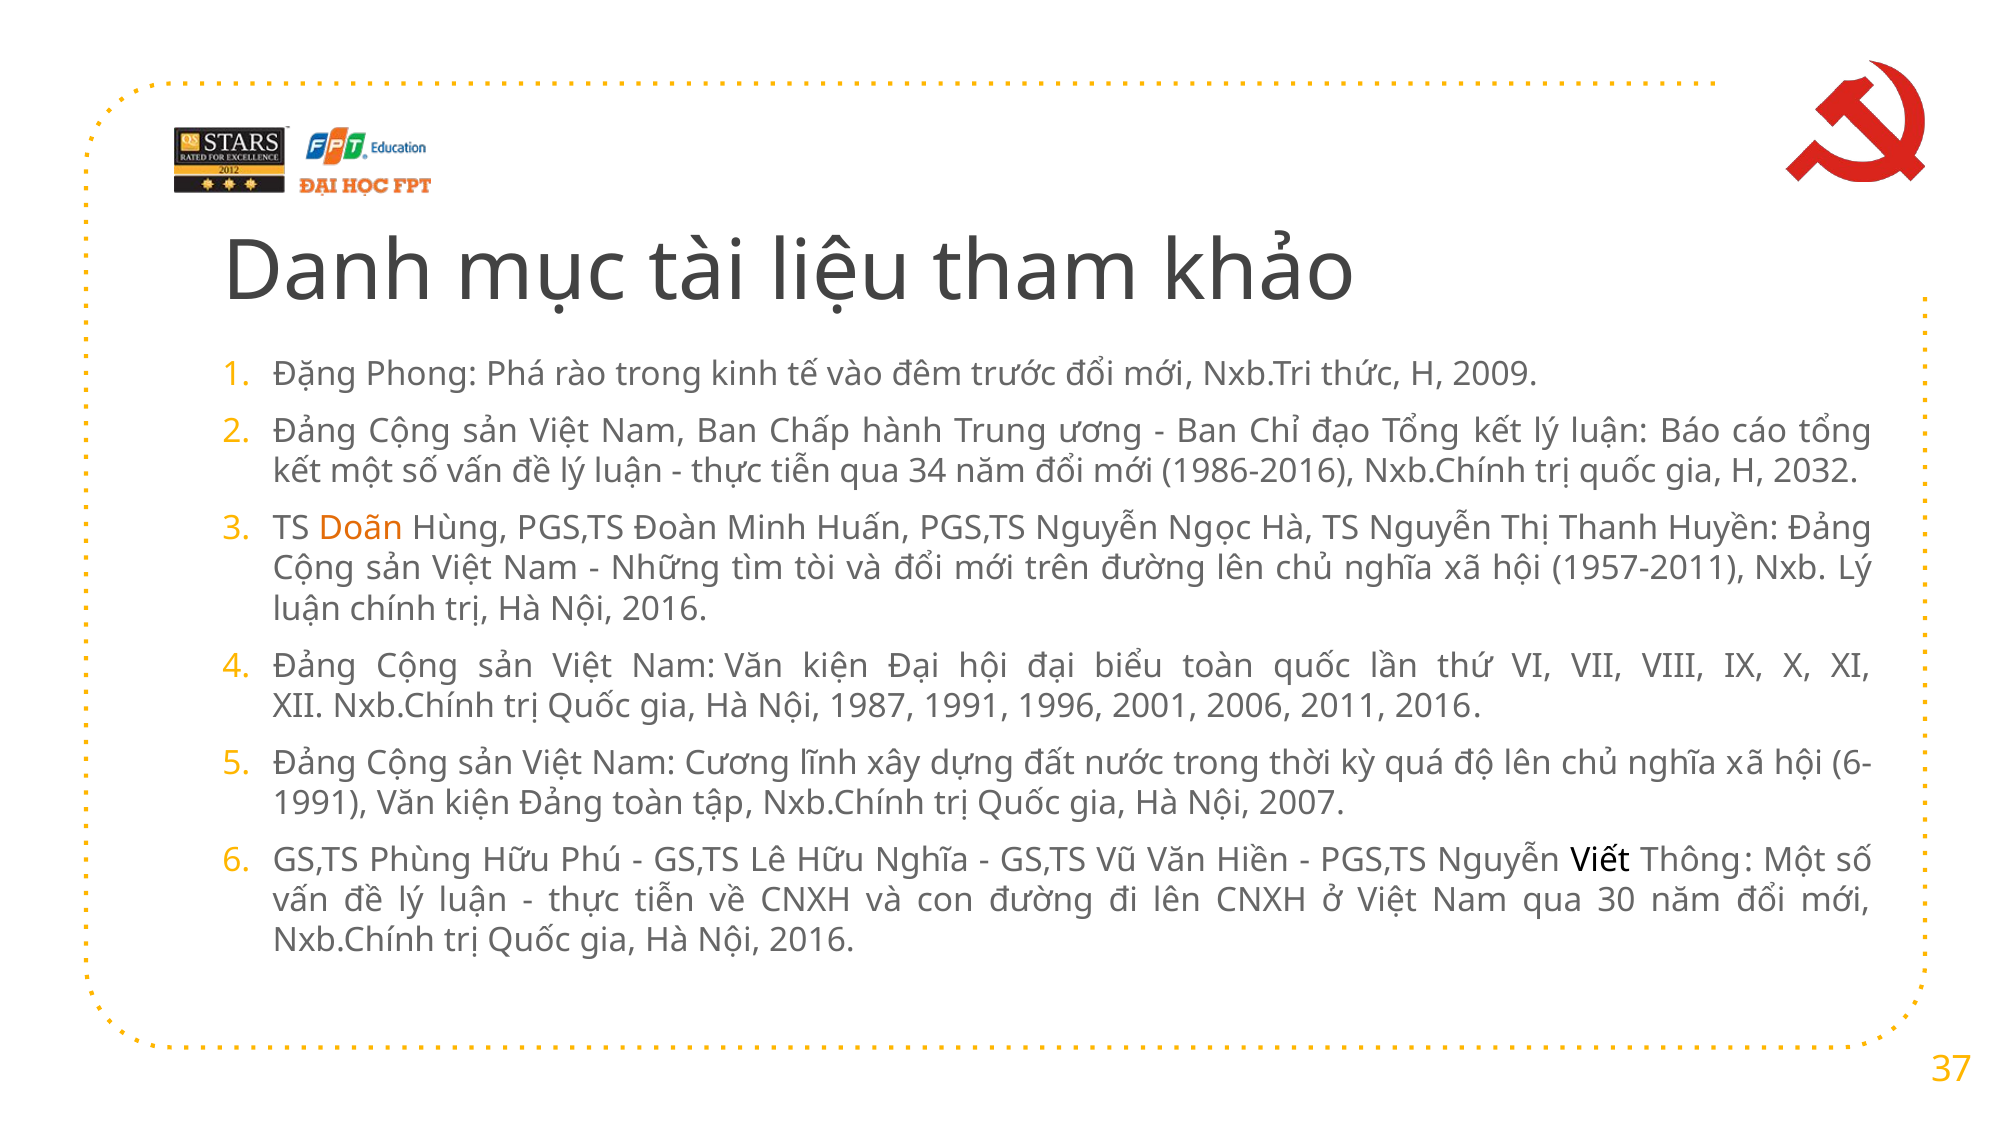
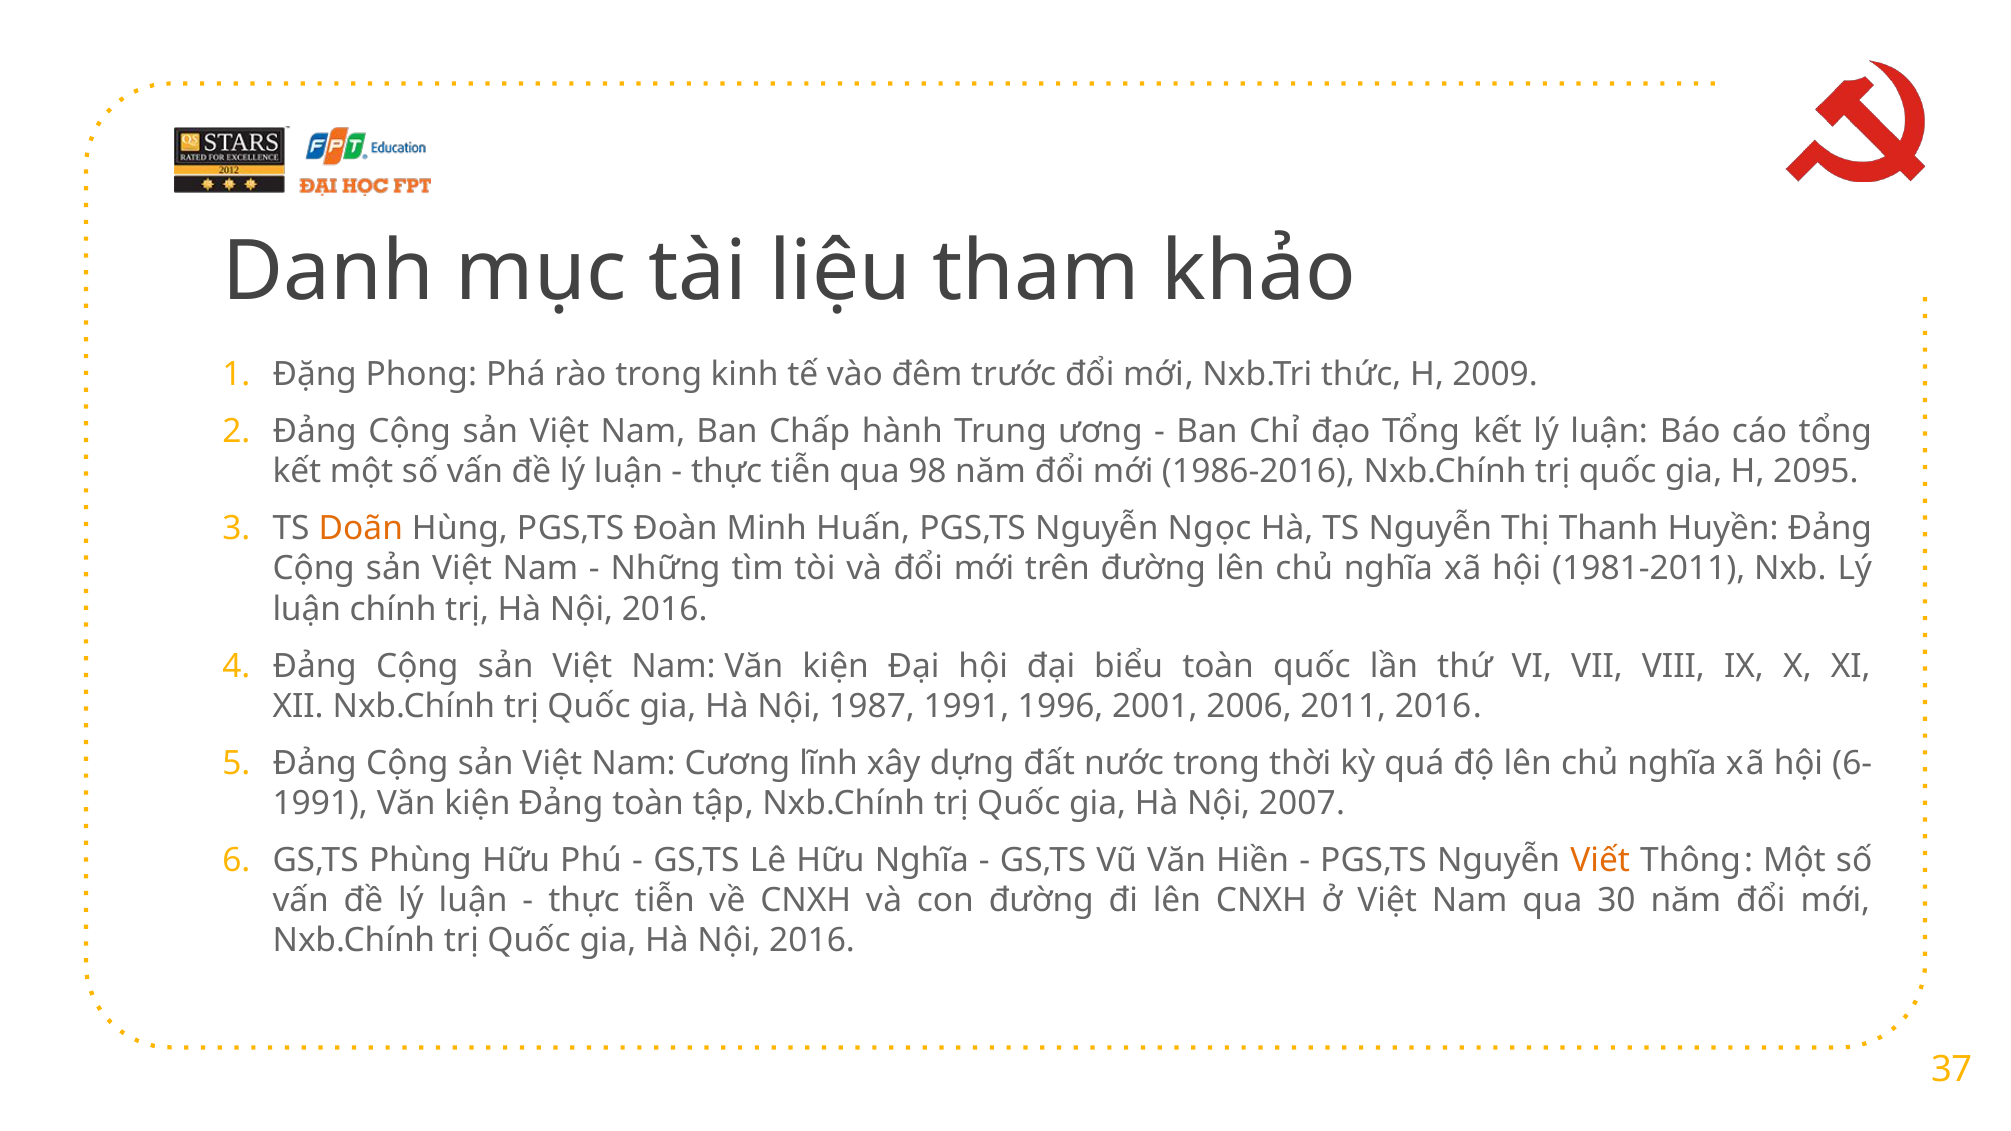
34: 34 -> 98 (927, 472)
2032: 2032 -> 2095 (1816, 472)
1957-2011: 1957-2011 -> 1981-2011 (1649, 569)
Viết colour: black -> orange (1600, 861)
